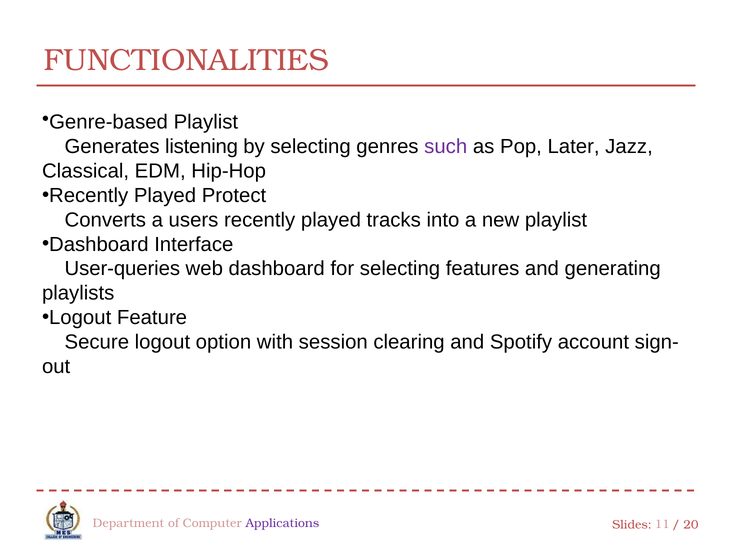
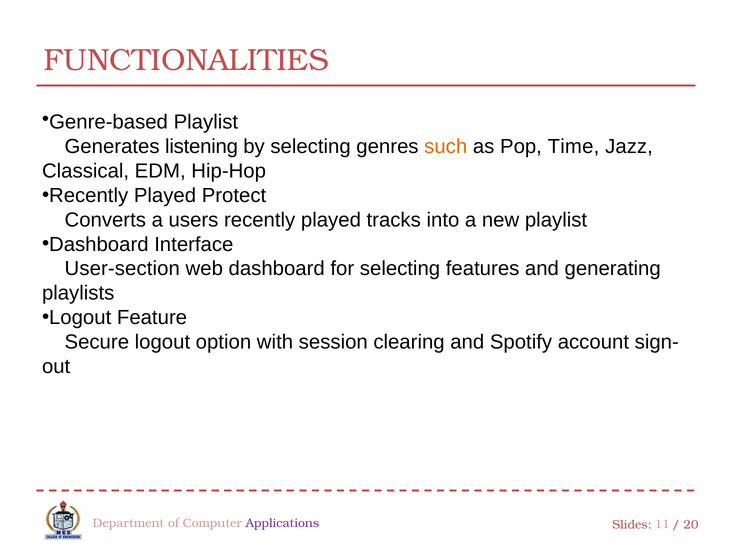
such colour: purple -> orange (446, 147)
Later: Later -> Time (573, 147)
User-queries: User-queries -> User-section (122, 269)
